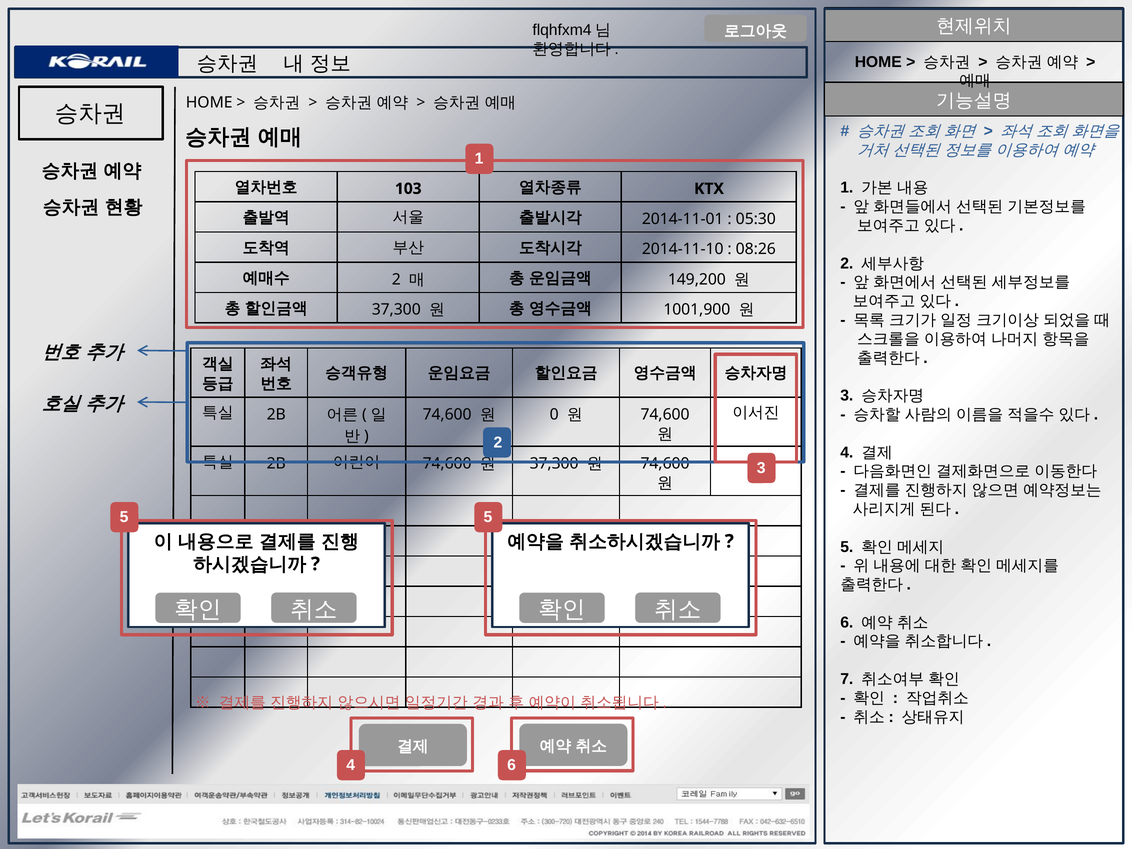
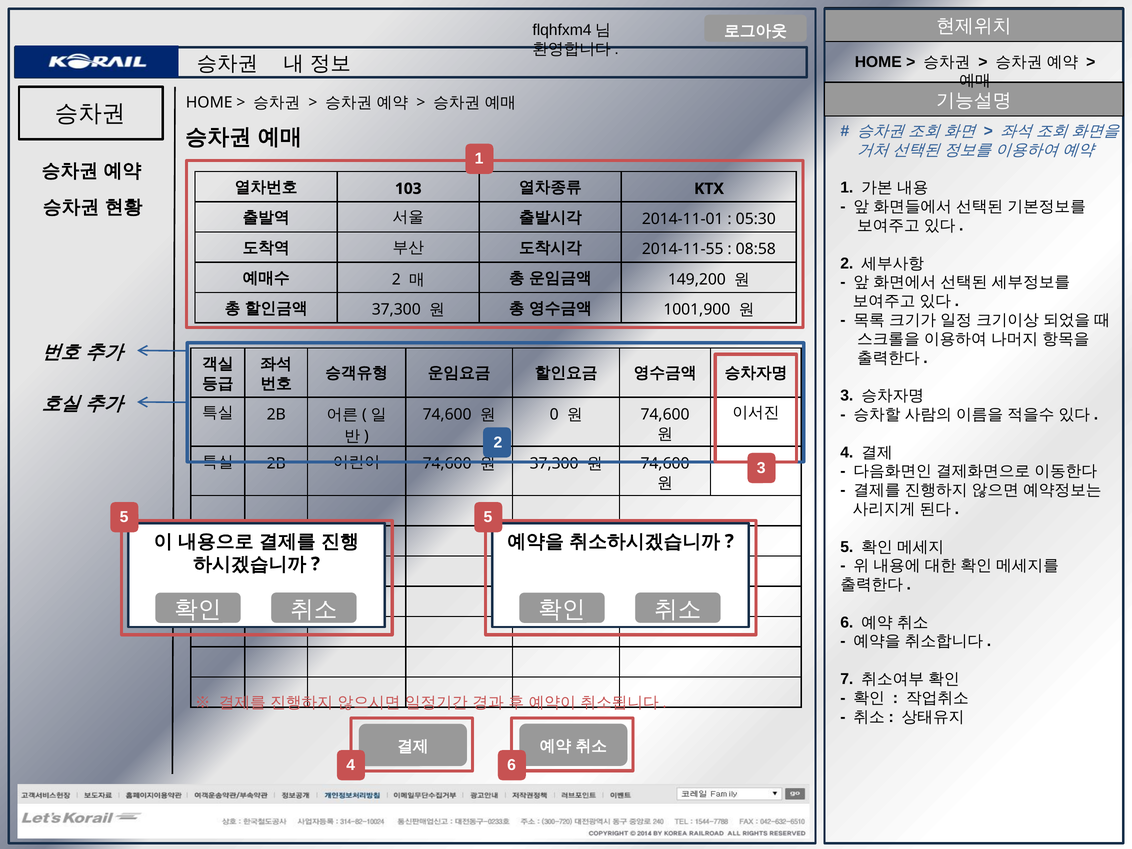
2014-11-10: 2014-11-10 -> 2014-11-55 (683, 249)
08:26: 08:26 -> 08:58 (756, 249)
